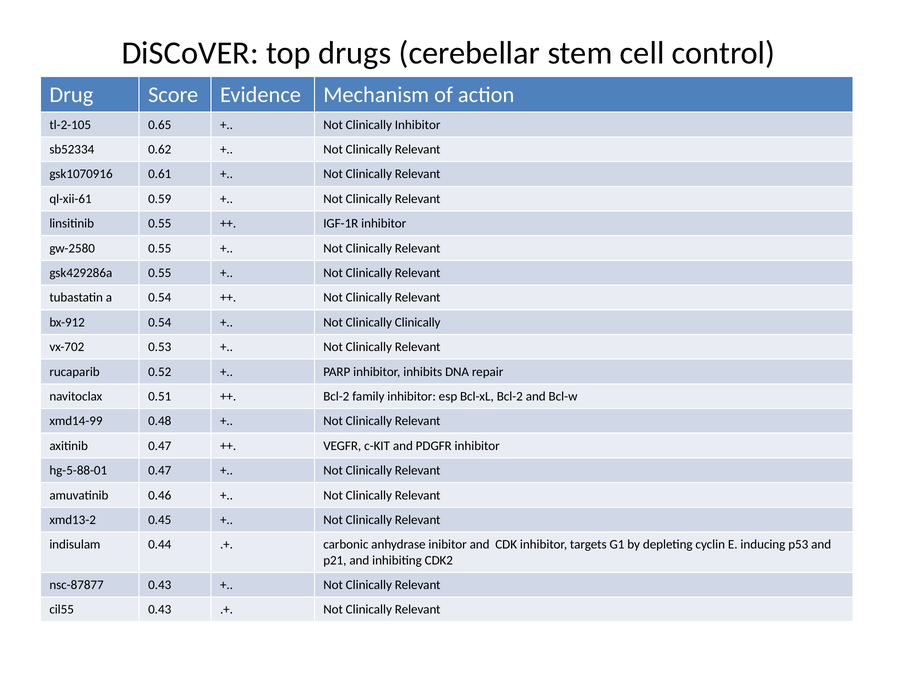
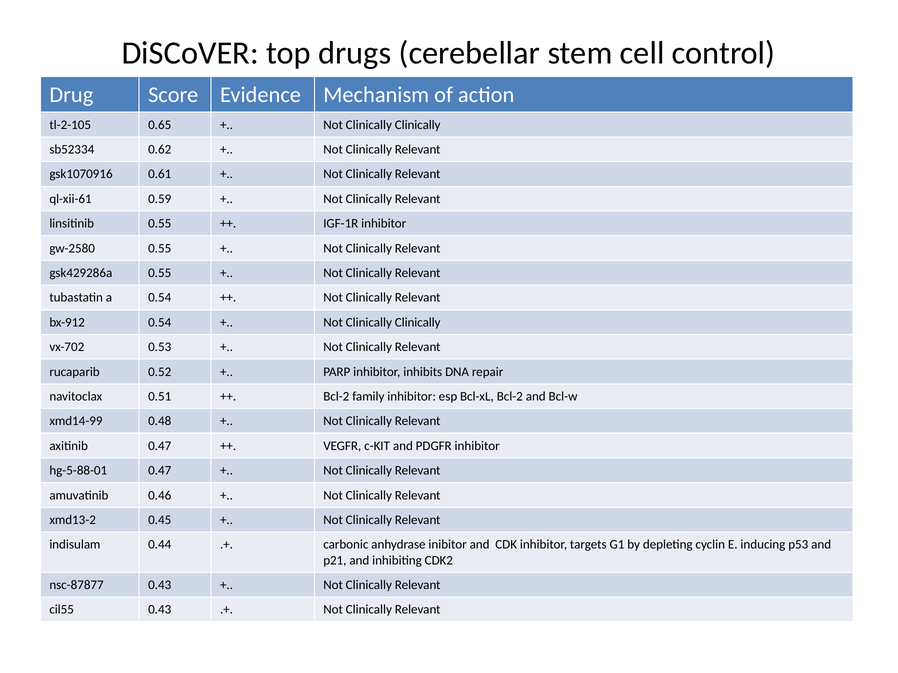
Inhibitor: Inhibitor -> Clinically (418, 125)
